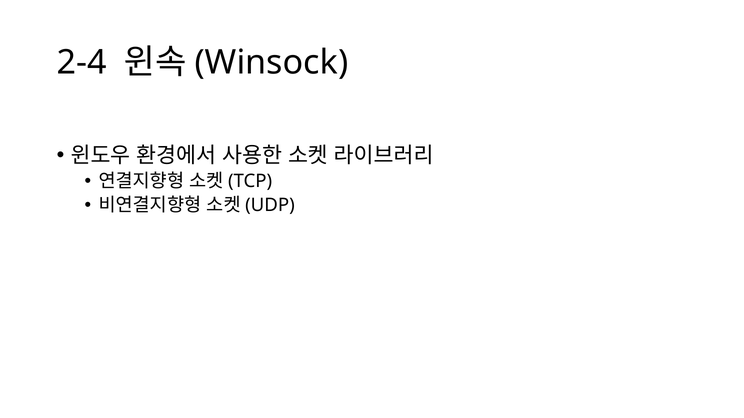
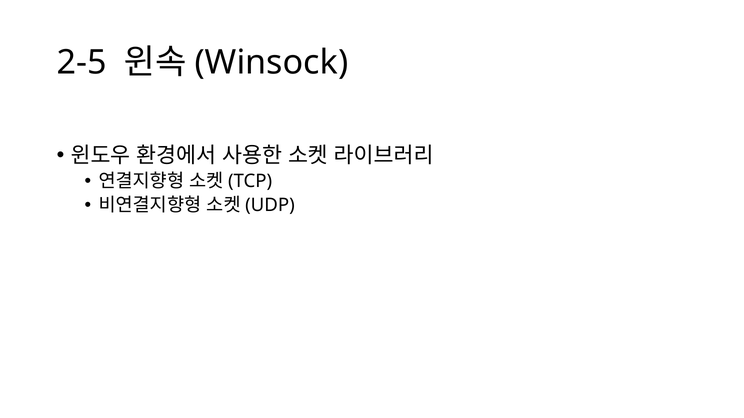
2-4: 2-4 -> 2-5 (82, 62)
